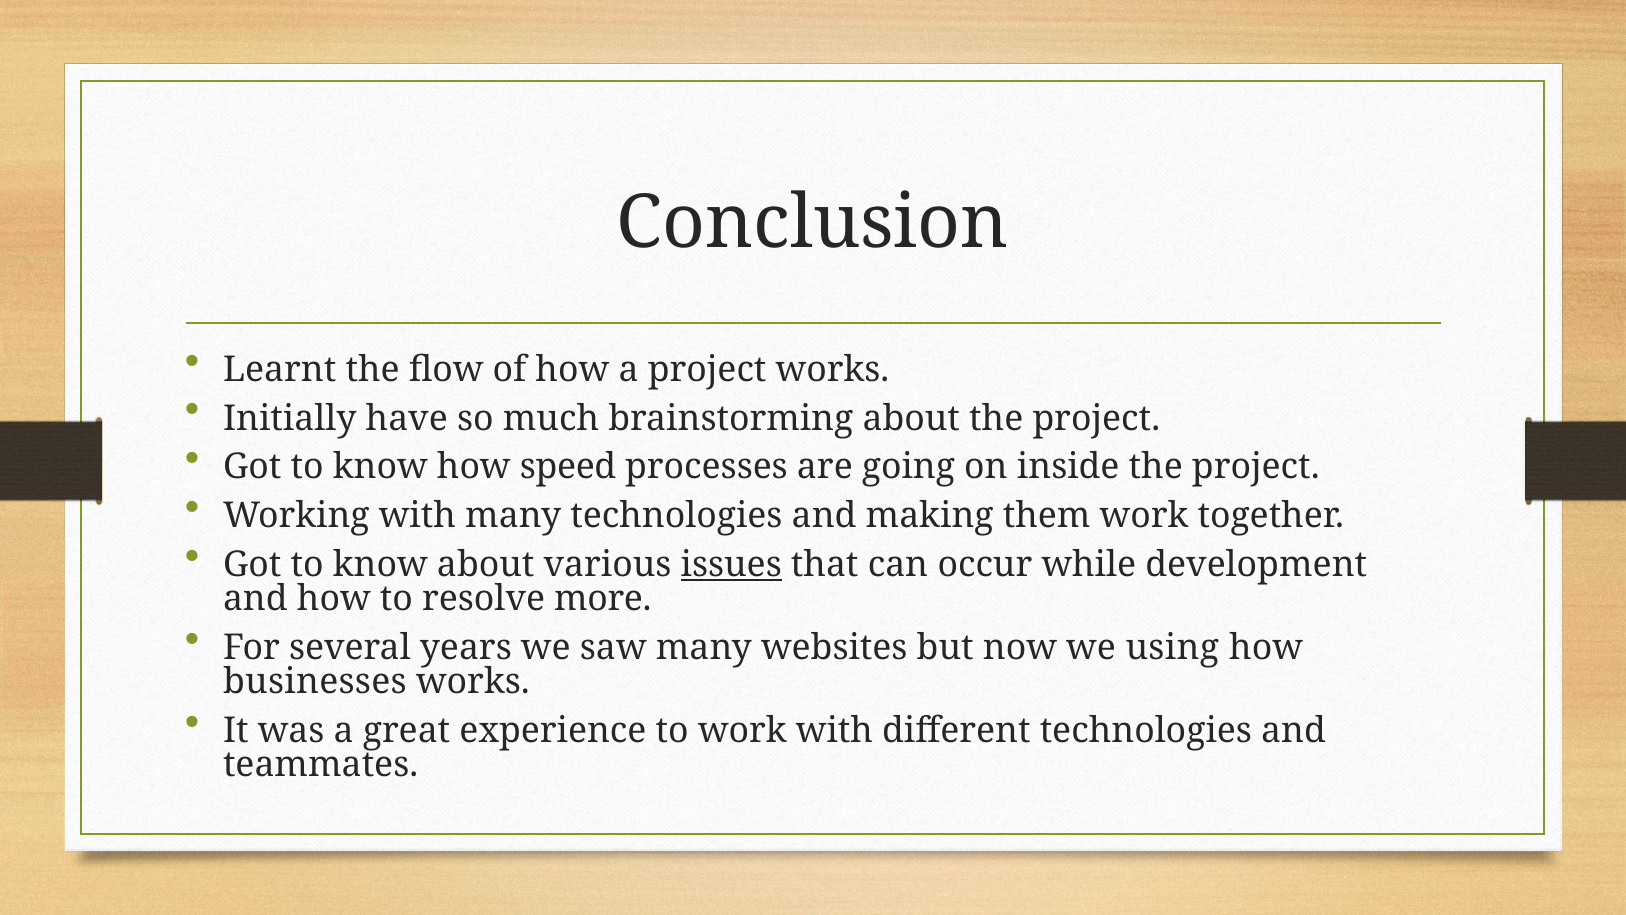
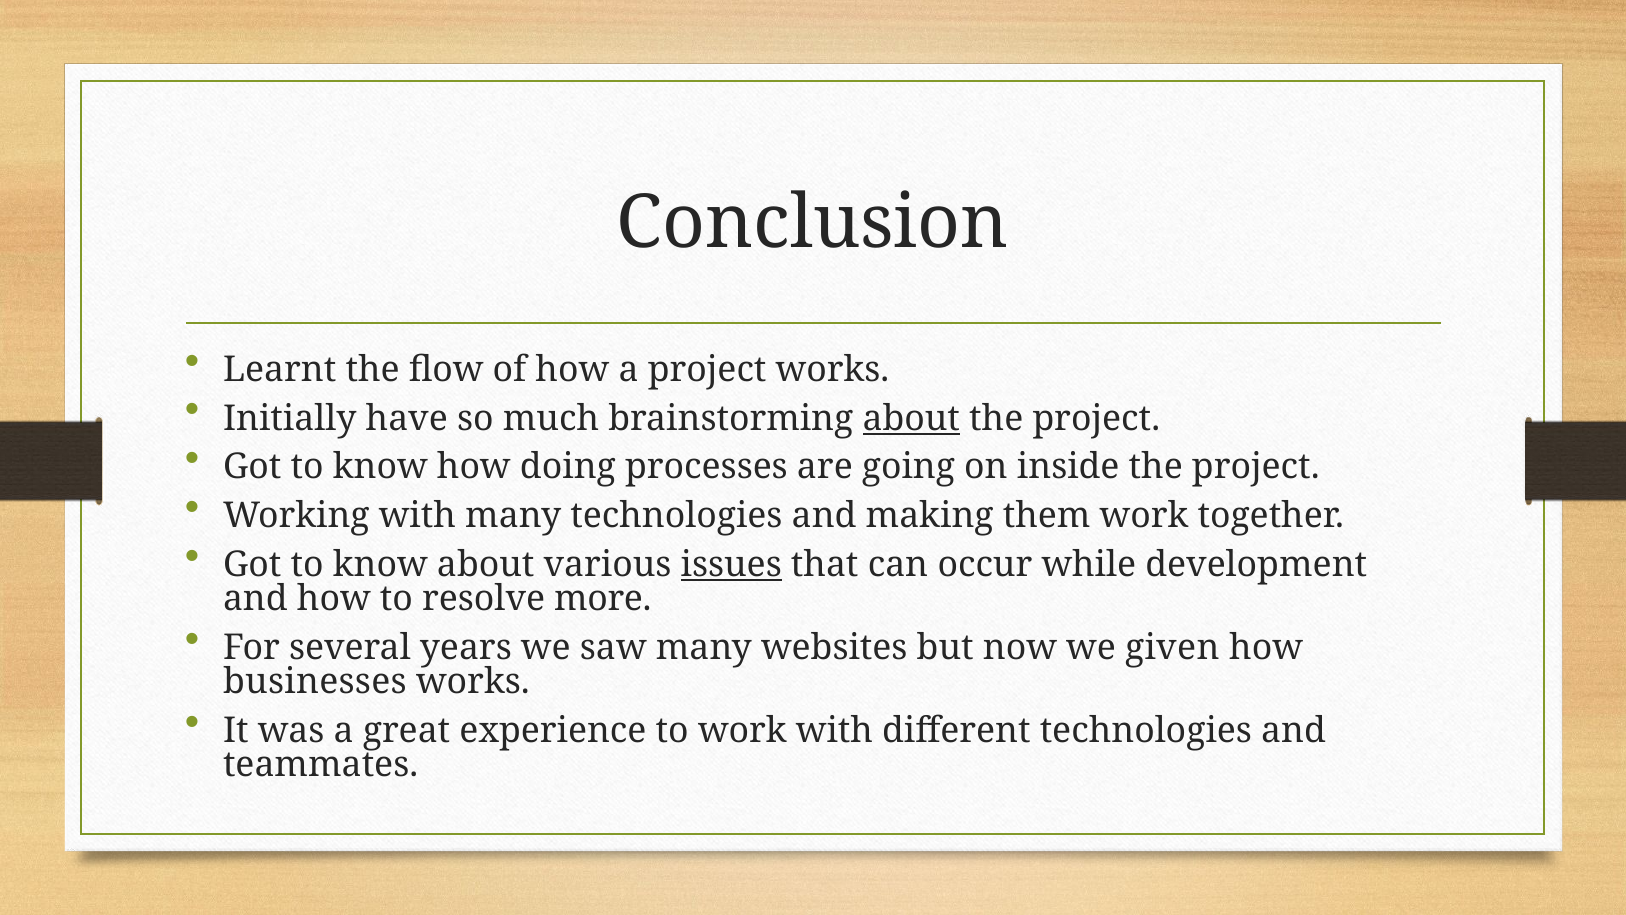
about underline: none -> present (911, 418)
speed: speed -> doing (568, 467)
using: using -> given (1172, 647)
